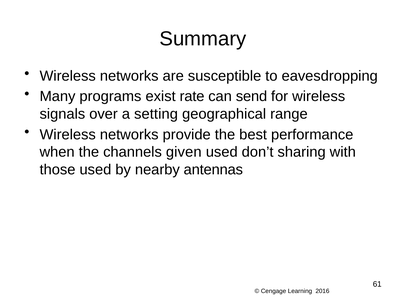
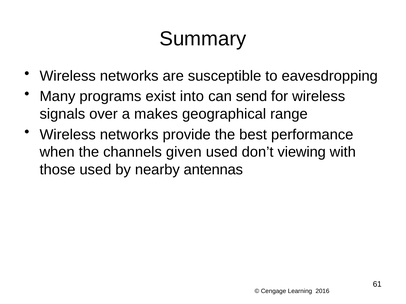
rate: rate -> into (192, 97)
setting: setting -> makes (156, 114)
sharing: sharing -> viewing (302, 152)
